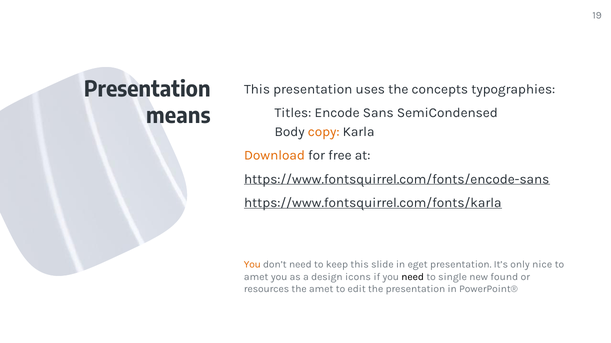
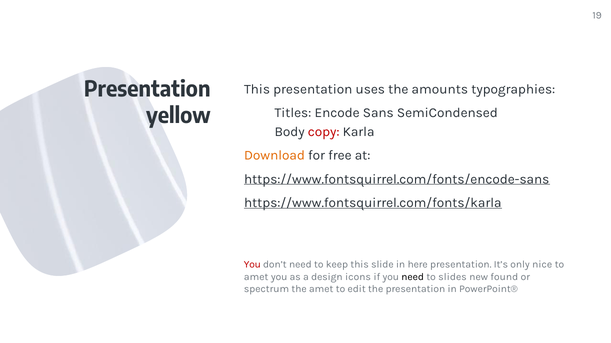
concepts: concepts -> amounts (440, 89)
means: means -> yellow (178, 116)
copy colour: orange -> red (324, 132)
You colour: orange -> red (252, 265)
eget: eget -> here (418, 265)
single: single -> slides (453, 277)
resources: resources -> spectrum (267, 290)
